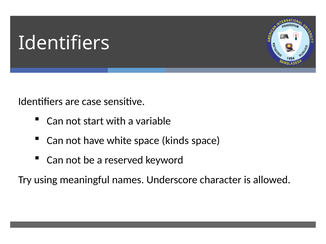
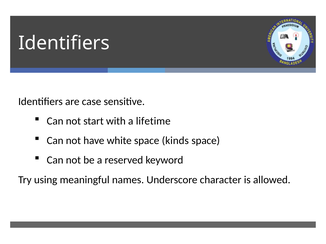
variable: variable -> lifetime (153, 121)
